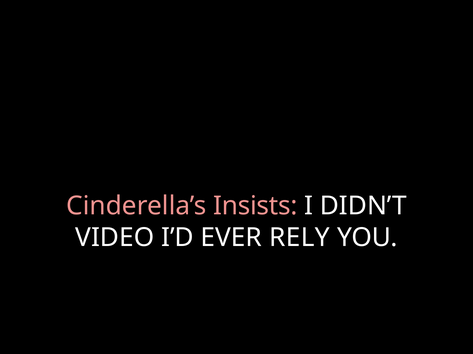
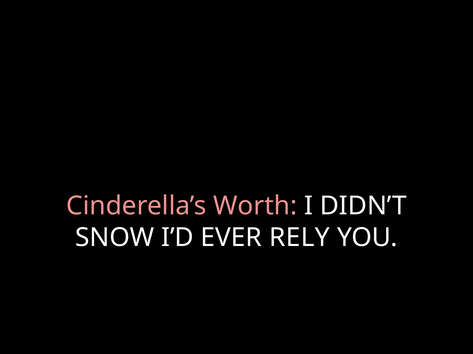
Insists: Insists -> Worth (255, 206)
VIDEO: VIDEO -> SNOW (115, 238)
